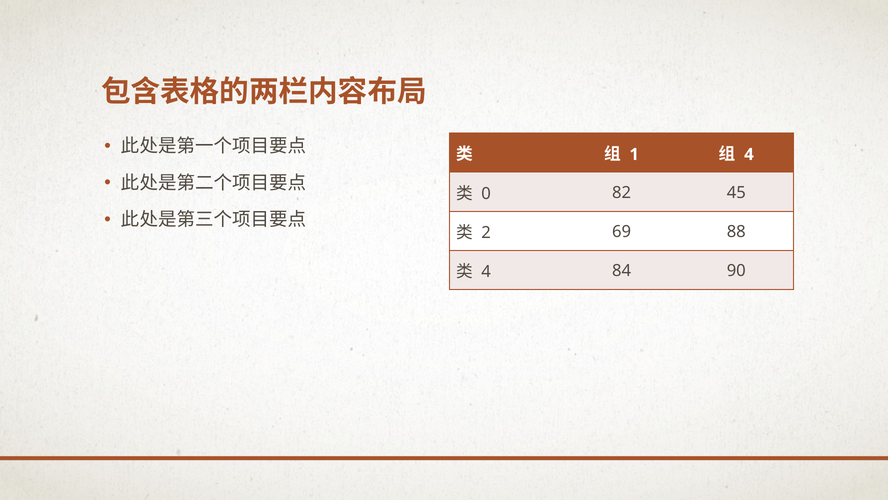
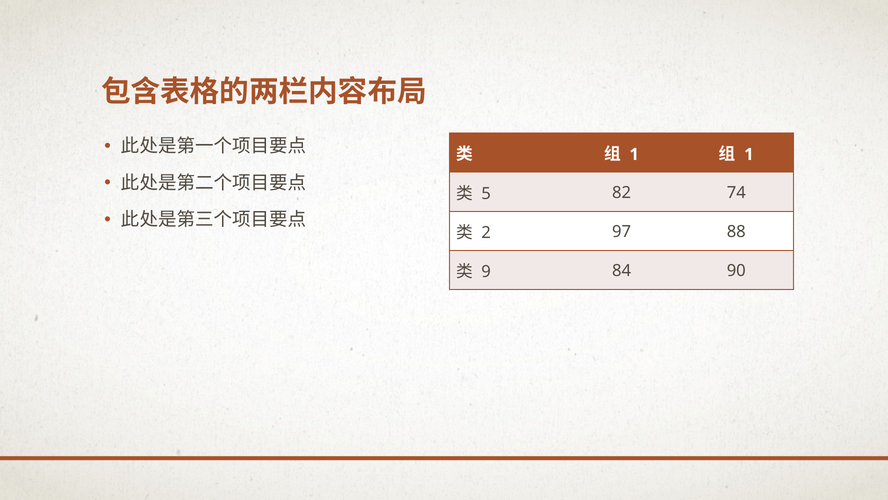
4: 4 -> 1 (749, 154)
0: 0 -> 5 (486, 193)
45: 45 -> 74 (736, 193)
69: 69 -> 97 (622, 232)
4: 4 -> 9 (486, 272)
